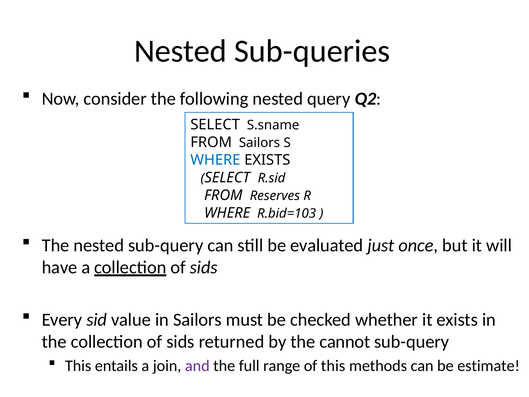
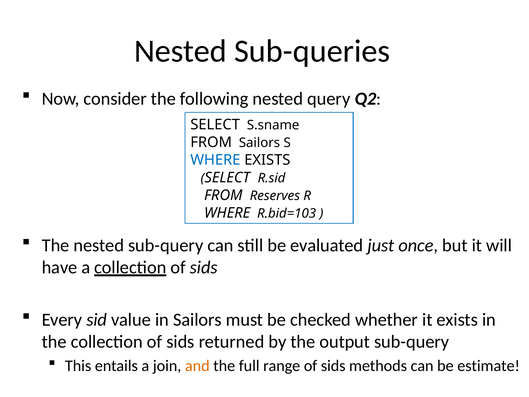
cannot: cannot -> output (345, 342)
and colour: purple -> orange (197, 366)
range of this: this -> sids (333, 366)
